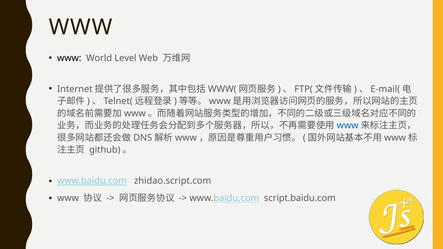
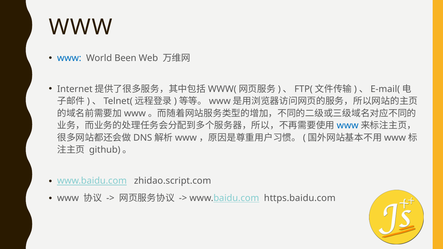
www colour: black -> blue (69, 58)
Level: Level -> Been (125, 58)
script.baidu.com: script.baidu.com -> https.baidu.com (300, 198)
